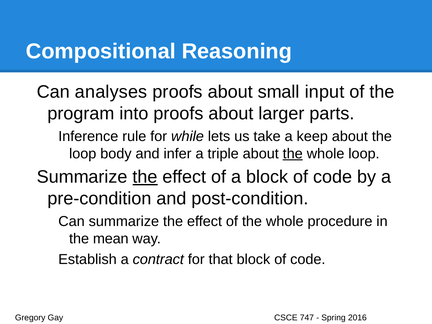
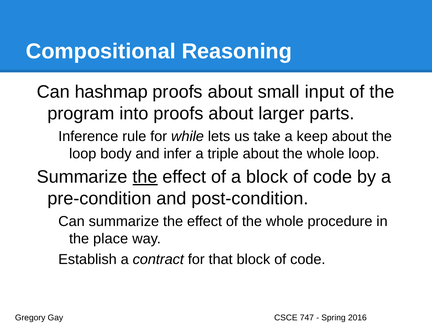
analyses: analyses -> hashmap (111, 92)
the underline: present -> none (293, 154)
mean: mean -> place (111, 239)
